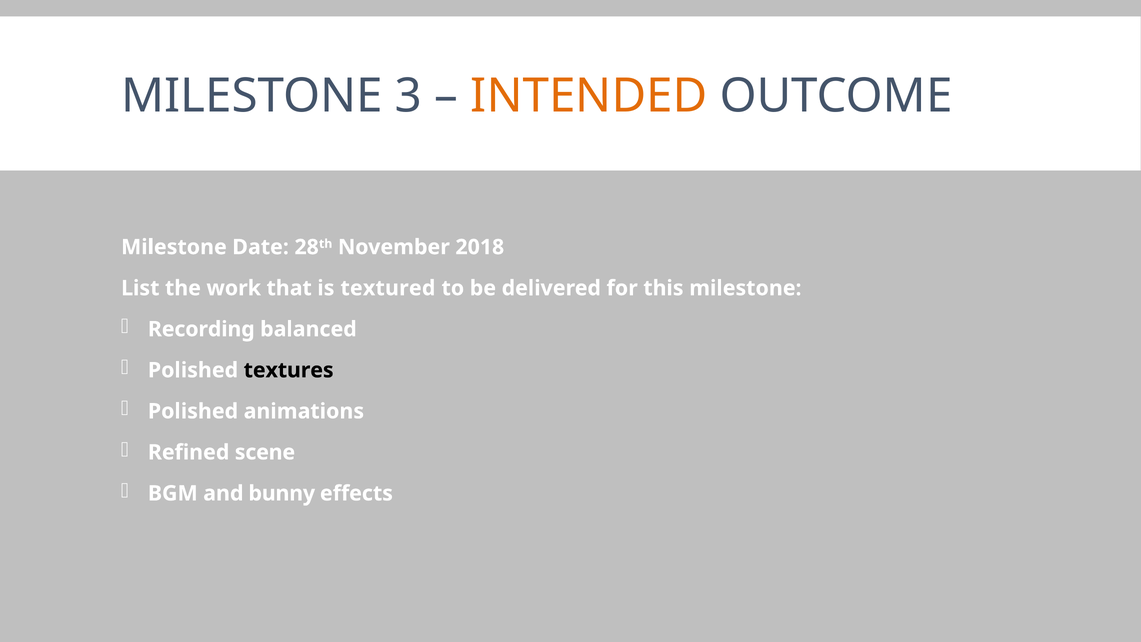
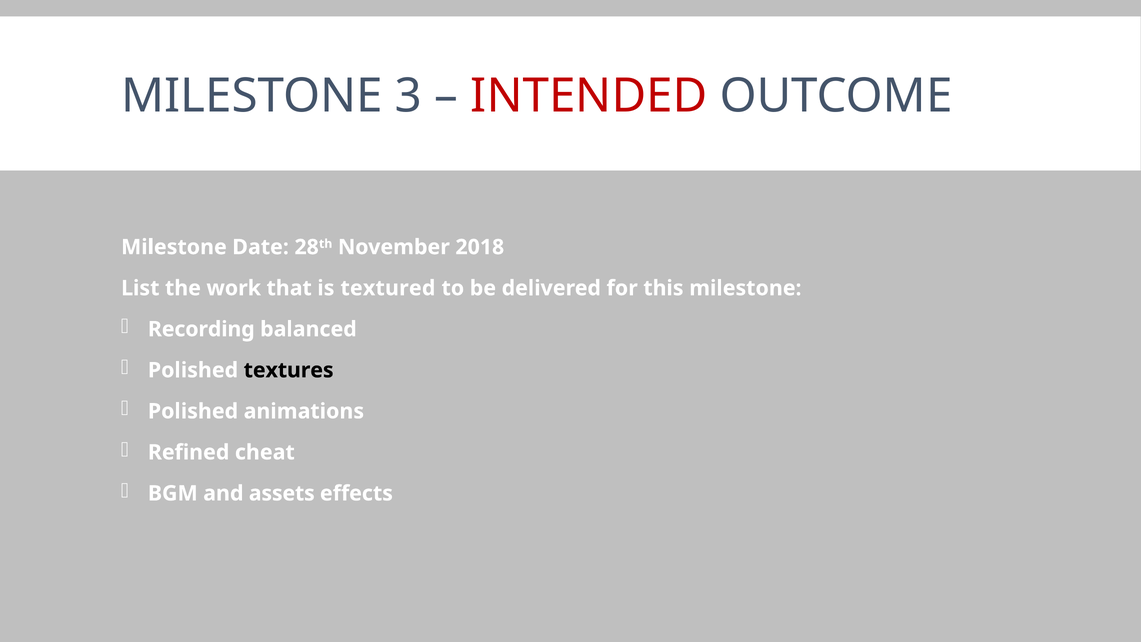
INTENDED colour: orange -> red (589, 96)
scene: scene -> cheat (265, 452)
bunny: bunny -> assets (282, 493)
